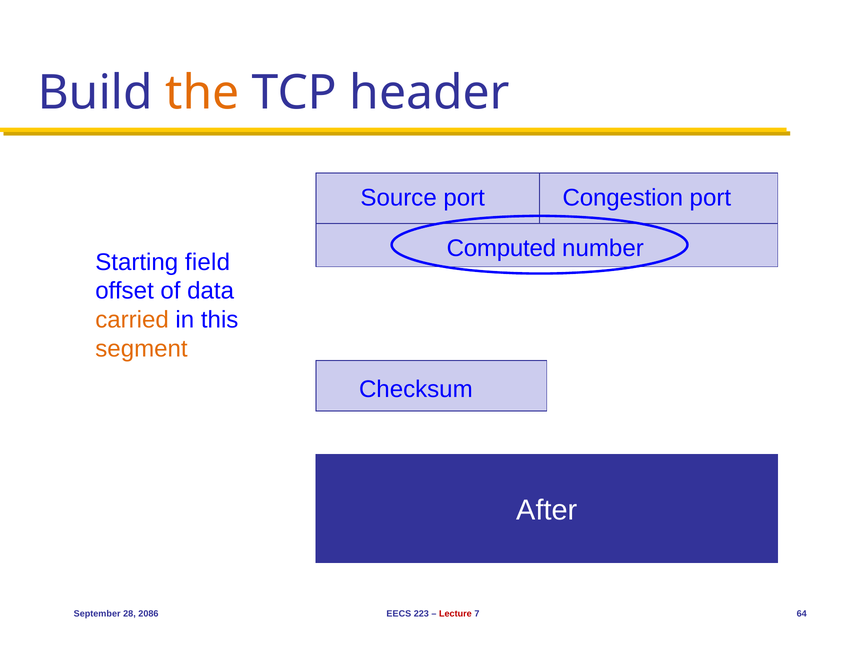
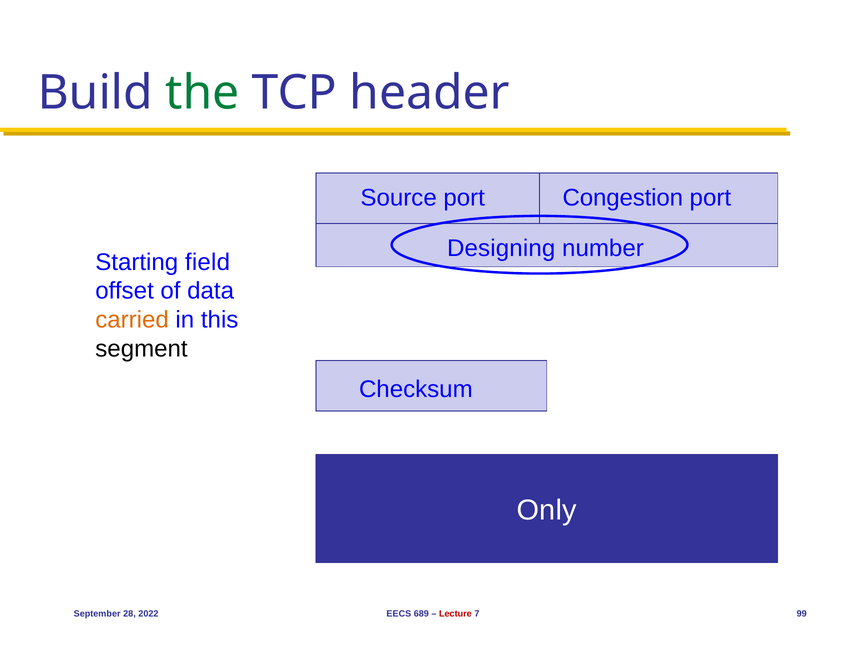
the colour: orange -> green (202, 93)
Computed: Computed -> Designing (501, 248)
segment colour: orange -> black (141, 349)
After: After -> Only (547, 511)
2086: 2086 -> 2022 (148, 614)
223: 223 -> 689 (421, 614)
64: 64 -> 99 (802, 614)
